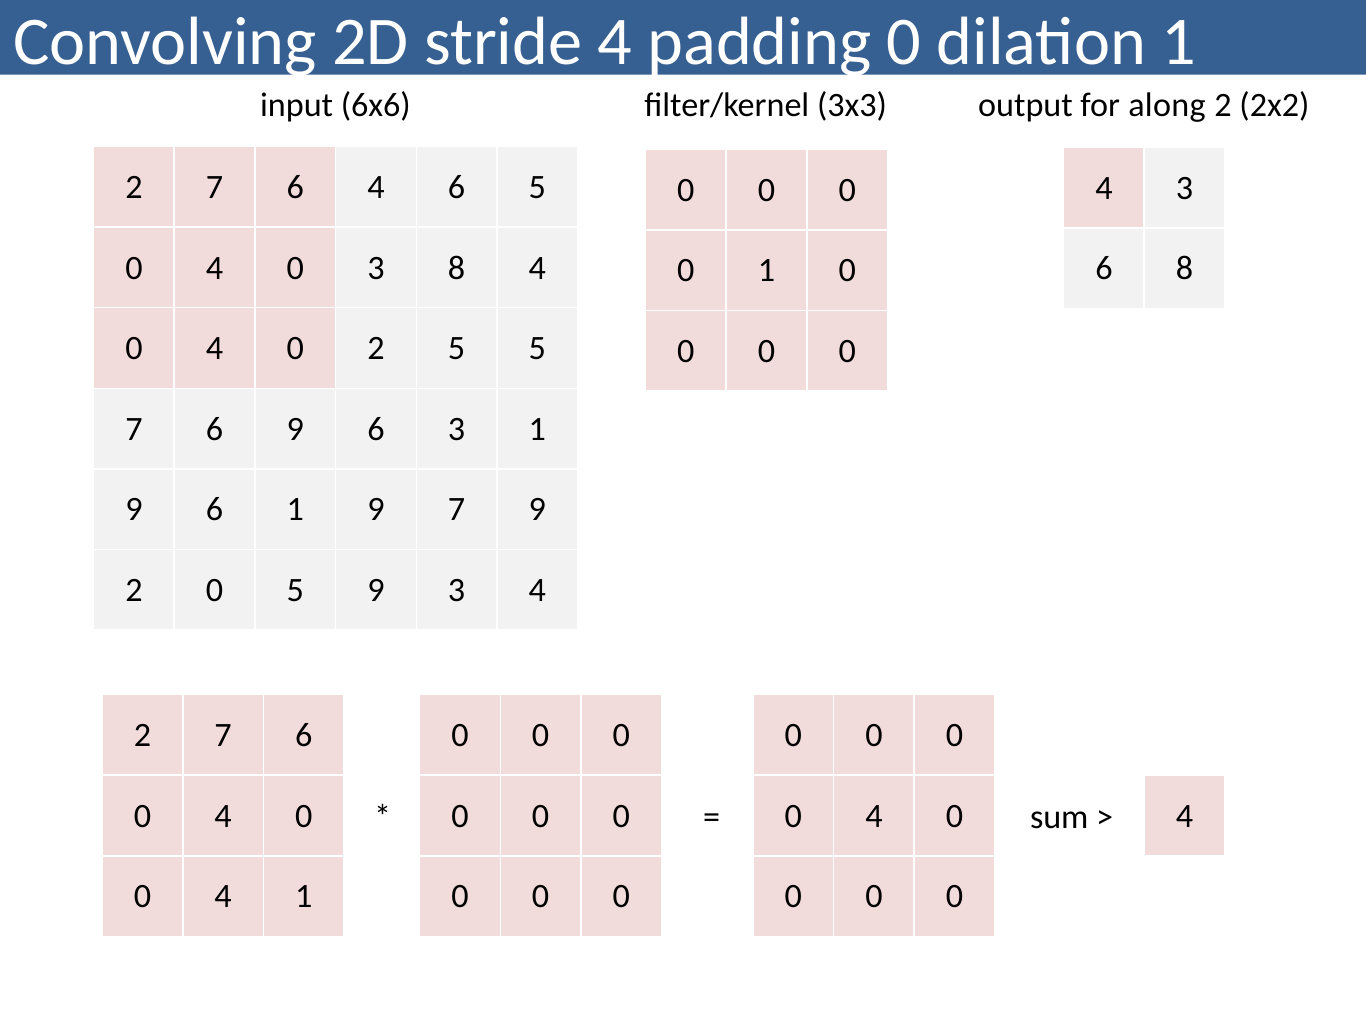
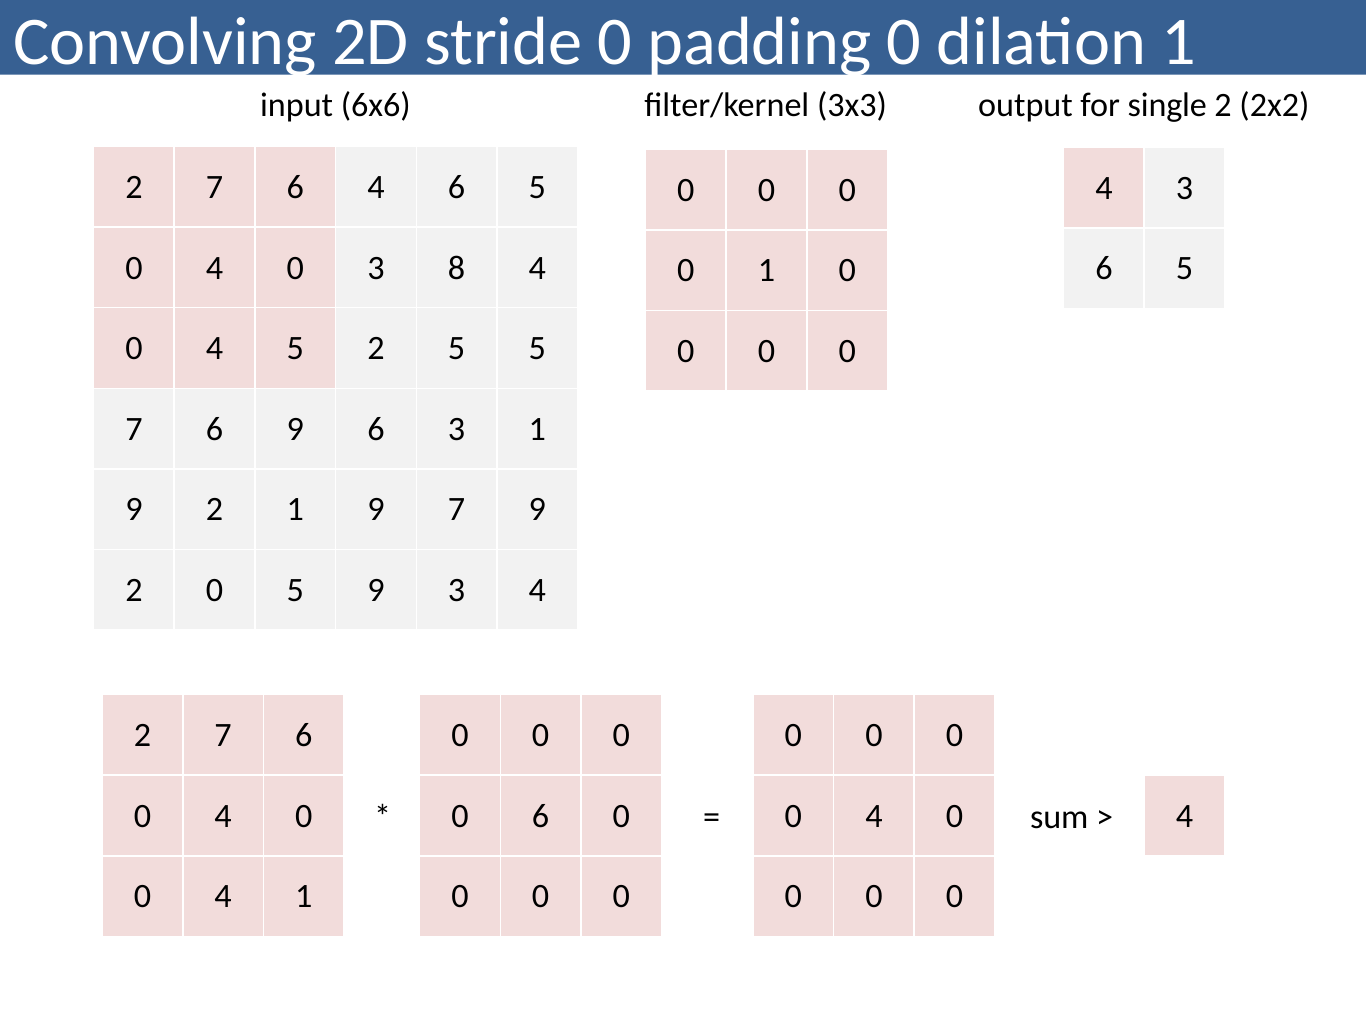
stride 4: 4 -> 0 (615, 42)
along: along -> single (1167, 105)
8: 8 -> 5 (1185, 269)
0: 0 -> 5 (295, 349)
6: 6 -> 2 (215, 510)
0: 0 -> 6 (541, 816)
